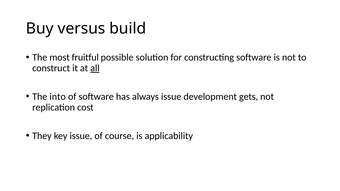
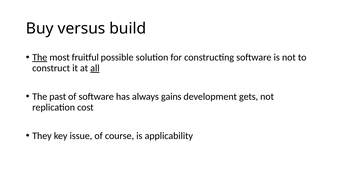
The underline: none -> present (40, 57)
into: into -> past (58, 97)
always issue: issue -> gains (171, 97)
